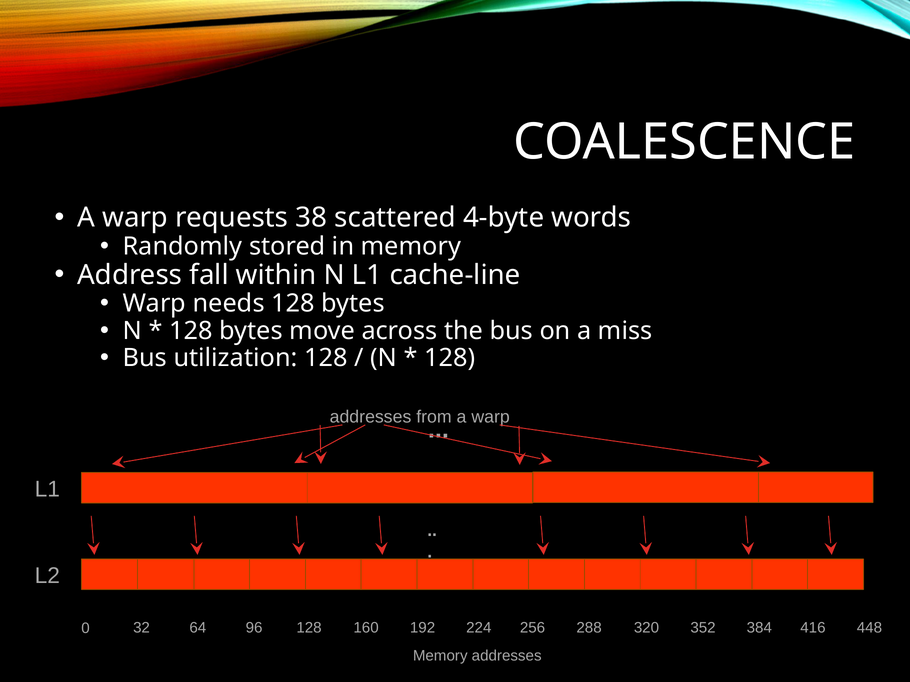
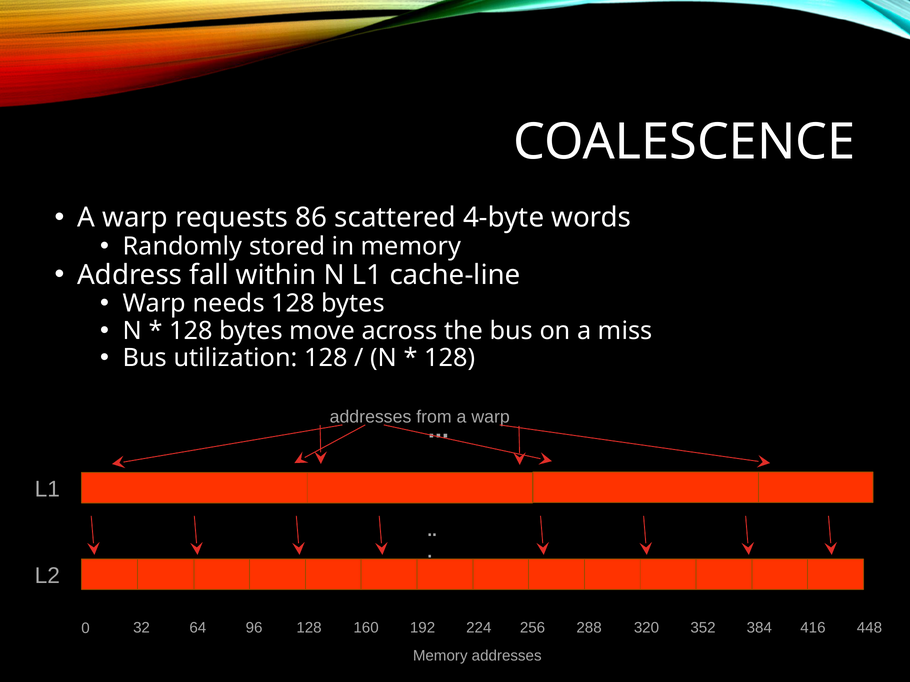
38: 38 -> 86 (311, 218)
